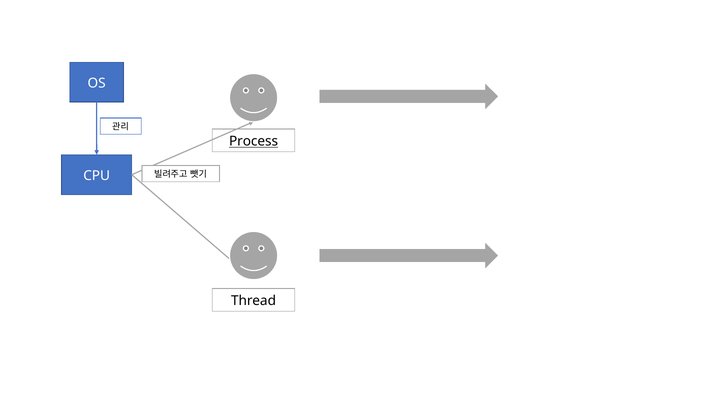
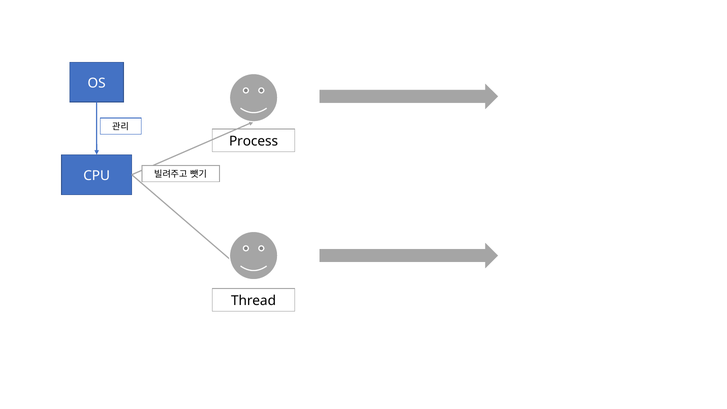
Process underline: present -> none (254, 141)
